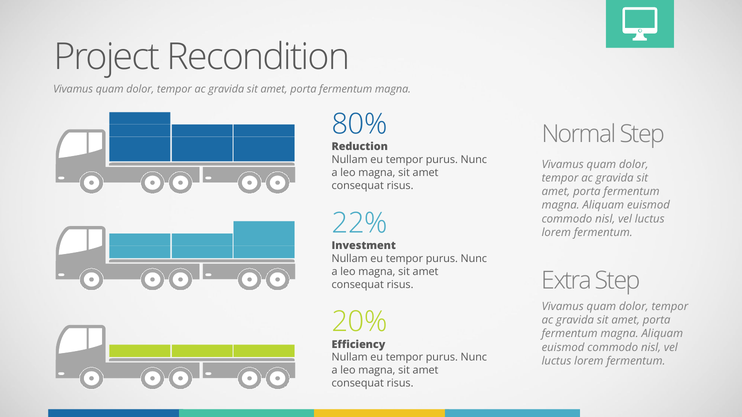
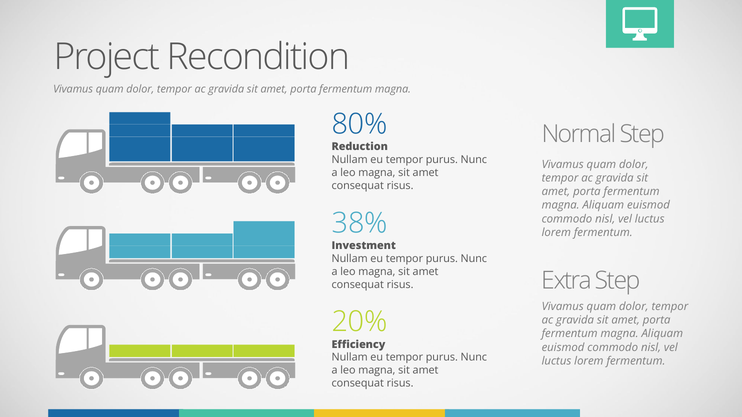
22%: 22% -> 38% (360, 223)
